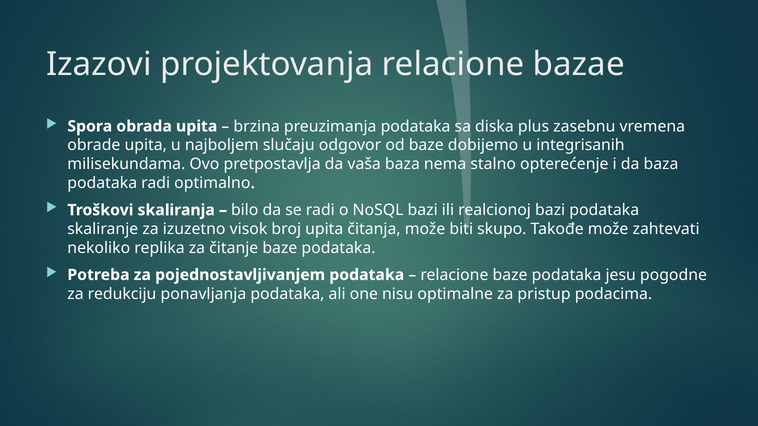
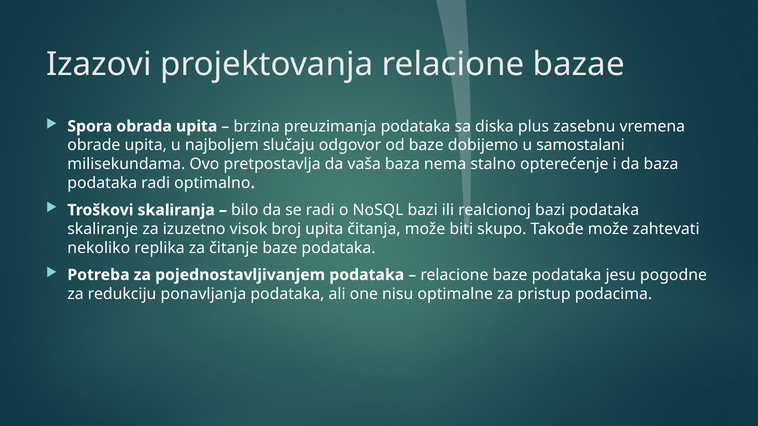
integrisanih: integrisanih -> samostalani (581, 145)
